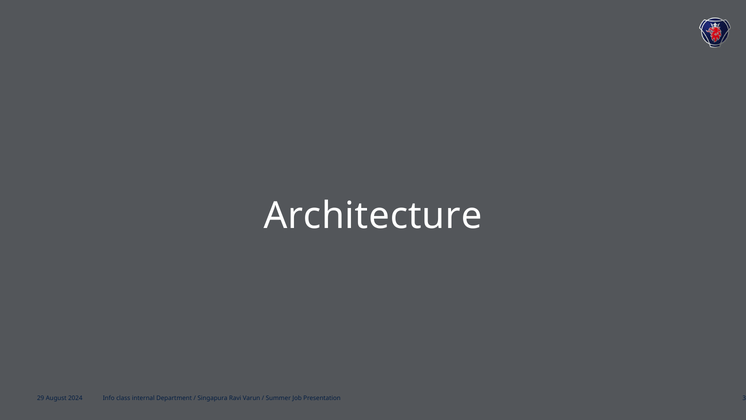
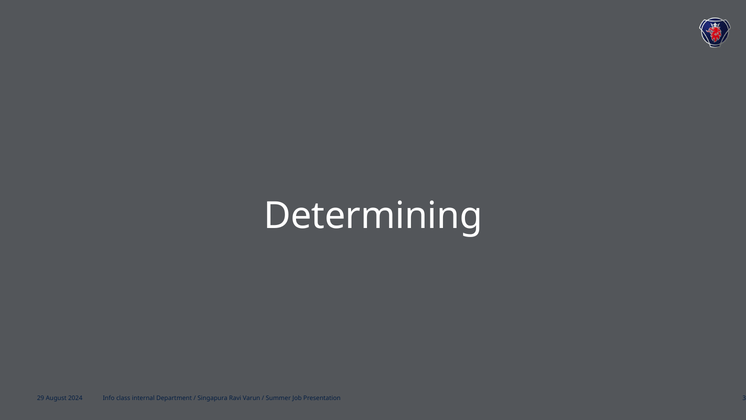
Architecture: Architecture -> Determining (373, 216)
